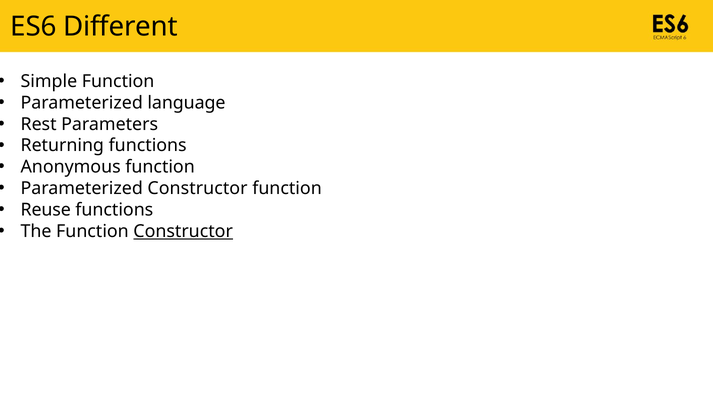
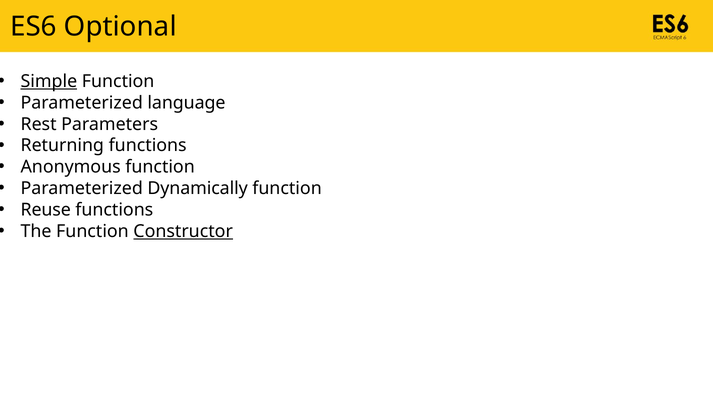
Different: Different -> Optional (120, 27)
Simple underline: none -> present (49, 81)
Parameterized Constructor: Constructor -> Dynamically (198, 188)
